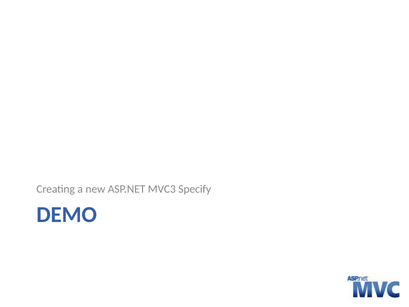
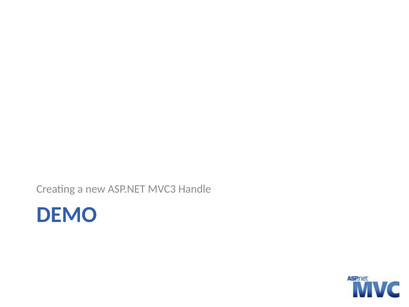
Specify: Specify -> Handle (195, 189)
